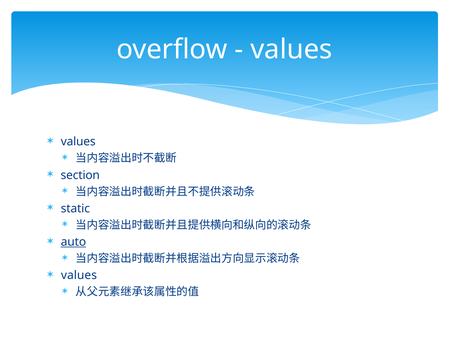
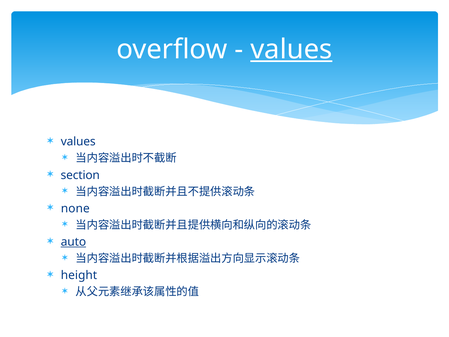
values underline: none -> present (291, 49)
static: static -> none (75, 208)
values: values -> height (79, 275)
